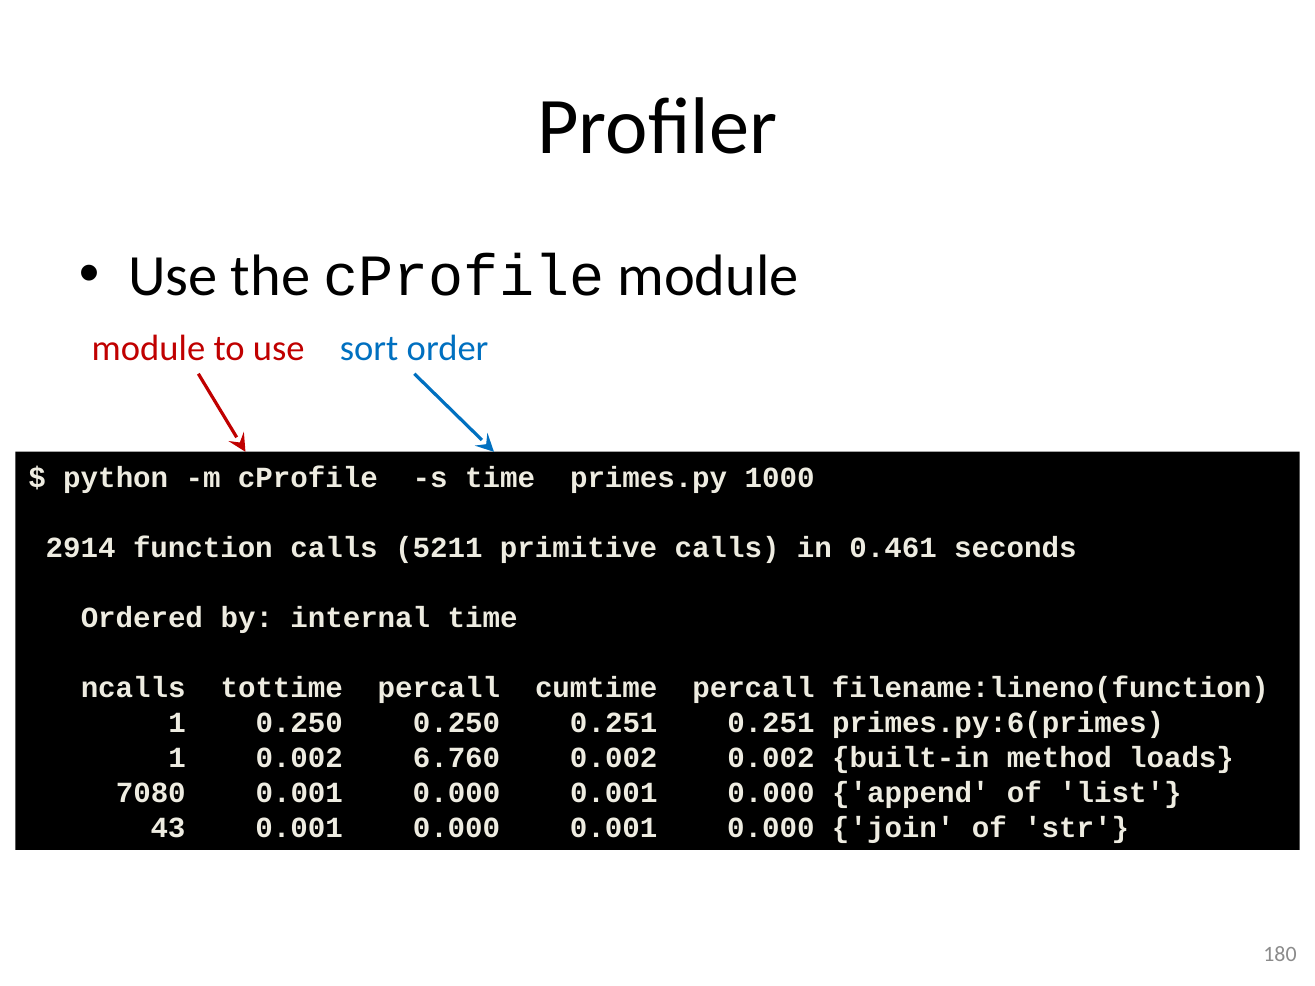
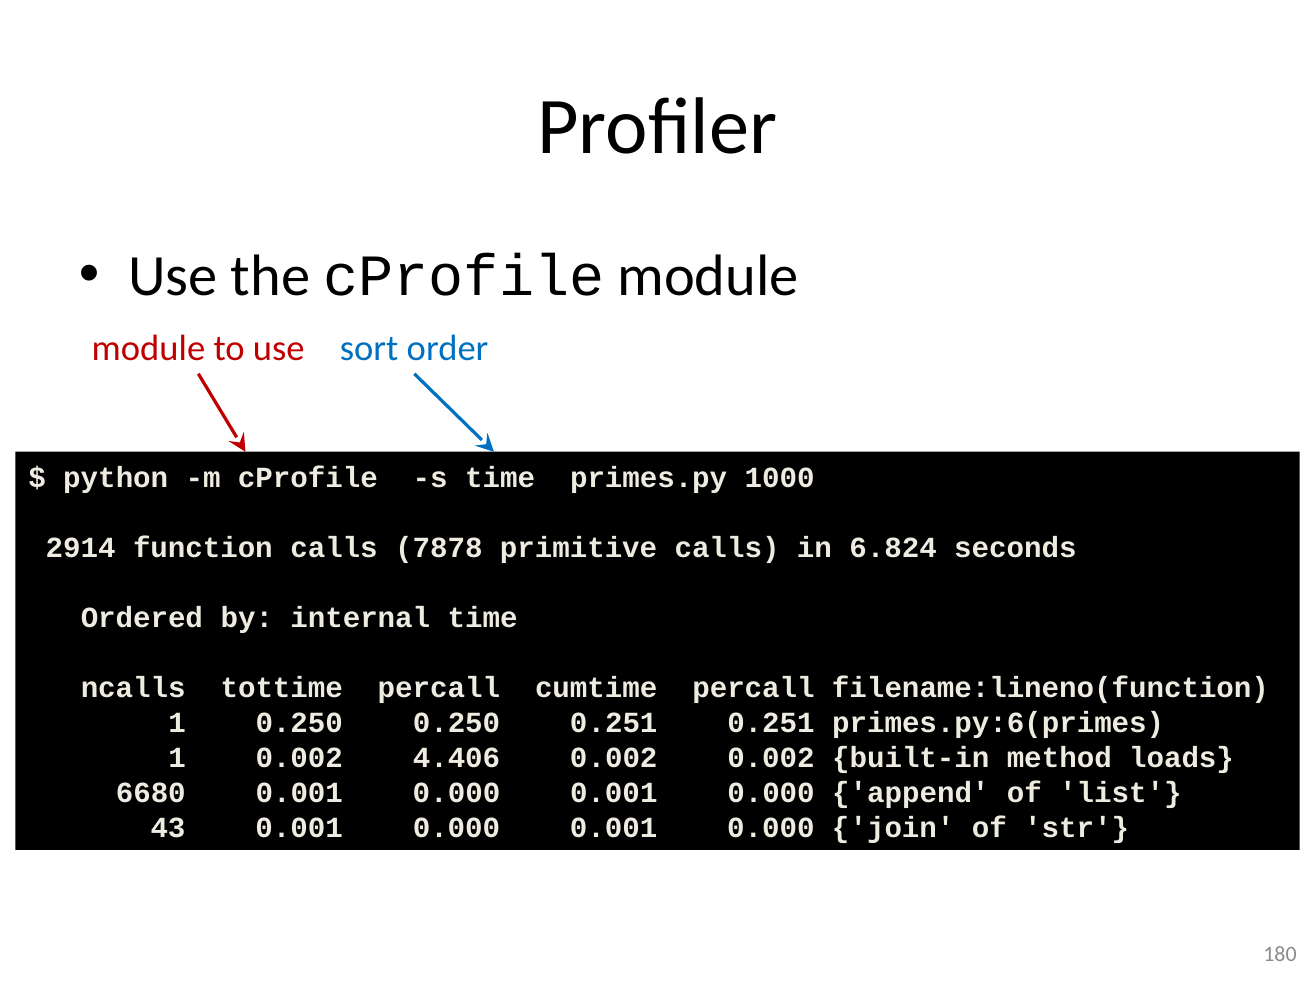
5211: 5211 -> 7878 (439, 548)
0.461: 0.461 -> 6.824 (893, 548)
6.760: 6.760 -> 4.406 (457, 758)
7080: 7080 -> 6680 (151, 793)
